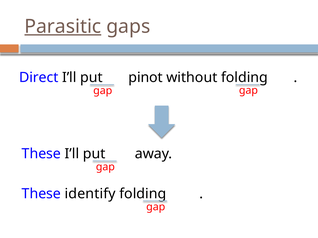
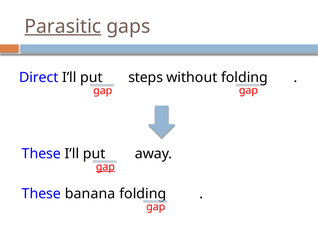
pinot: pinot -> steps (146, 78)
gap underline: none -> present (105, 167)
identify: identify -> banana (90, 194)
